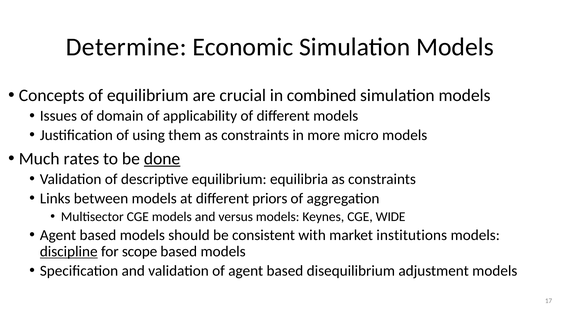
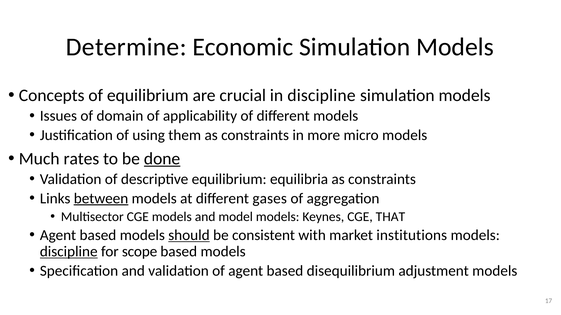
in combined: combined -> discipline (321, 95)
between underline: none -> present (101, 199)
priors: priors -> gases (270, 199)
versus: versus -> model (236, 217)
WIDE: WIDE -> THAT (390, 217)
should underline: none -> present (189, 236)
